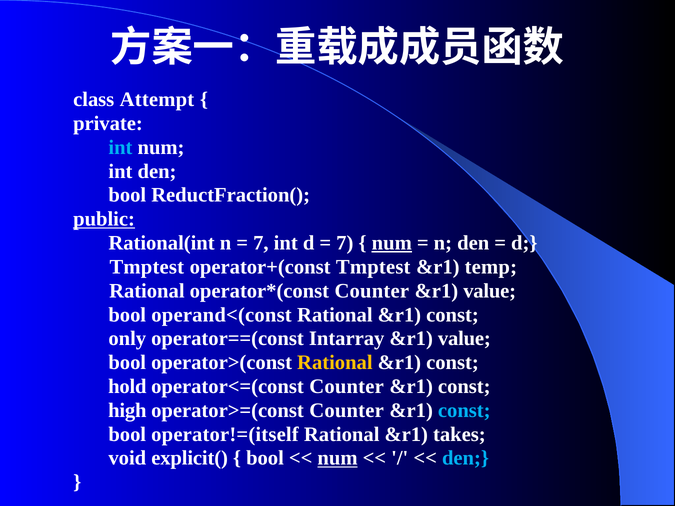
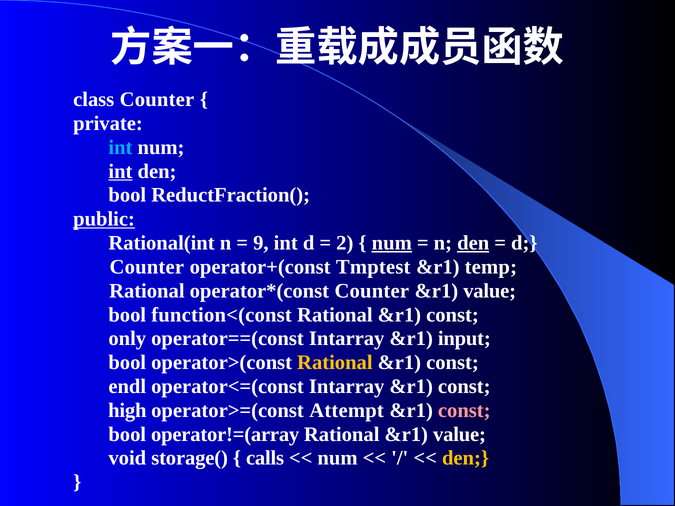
class Attempt: Attempt -> Counter (157, 100)
int underline: none -> present (120, 171)
7: 7 -> 9 (261, 243)
7: 7 -> 2 (345, 243)
den underline: none -> present (473, 243)
Tmptest: Tmptest -> Counter (147, 267)
operand<(const: operand<(const -> function<(const (222, 315)
value: value -> input (464, 339)
hold: hold -> endl (127, 387)
operator<=(const Counter: Counter -> Intarray (347, 387)
operator>=(const Counter: Counter -> Attempt (347, 411)
const colour: light blue -> pink (464, 411)
operator!=(itself: operator!=(itself -> operator!=(array (225, 434)
Rational &r1 takes: takes -> value (459, 434)
explicit(: explicit( -> storage( (190, 458)
bool: bool -> calls (265, 458)
num underline: present -> none (338, 458)
den colour: light blue -> yellow (466, 458)
